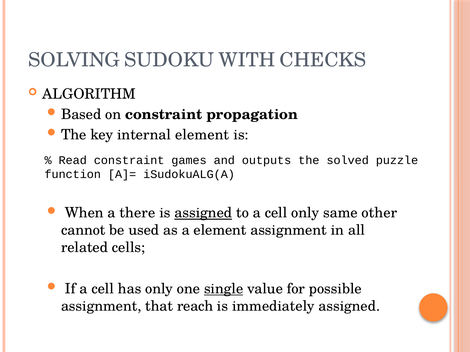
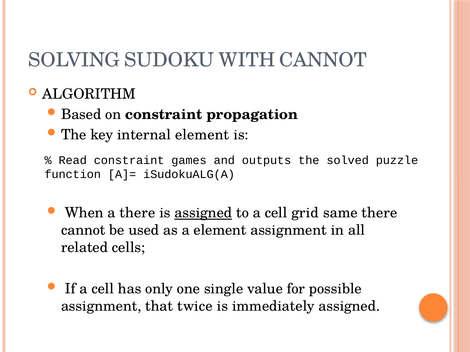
WITH CHECKS: CHECKS -> CANNOT (323, 60)
cell only: only -> grid (305, 213)
same other: other -> there (379, 213)
single underline: present -> none (224, 289)
reach: reach -> twice (195, 306)
